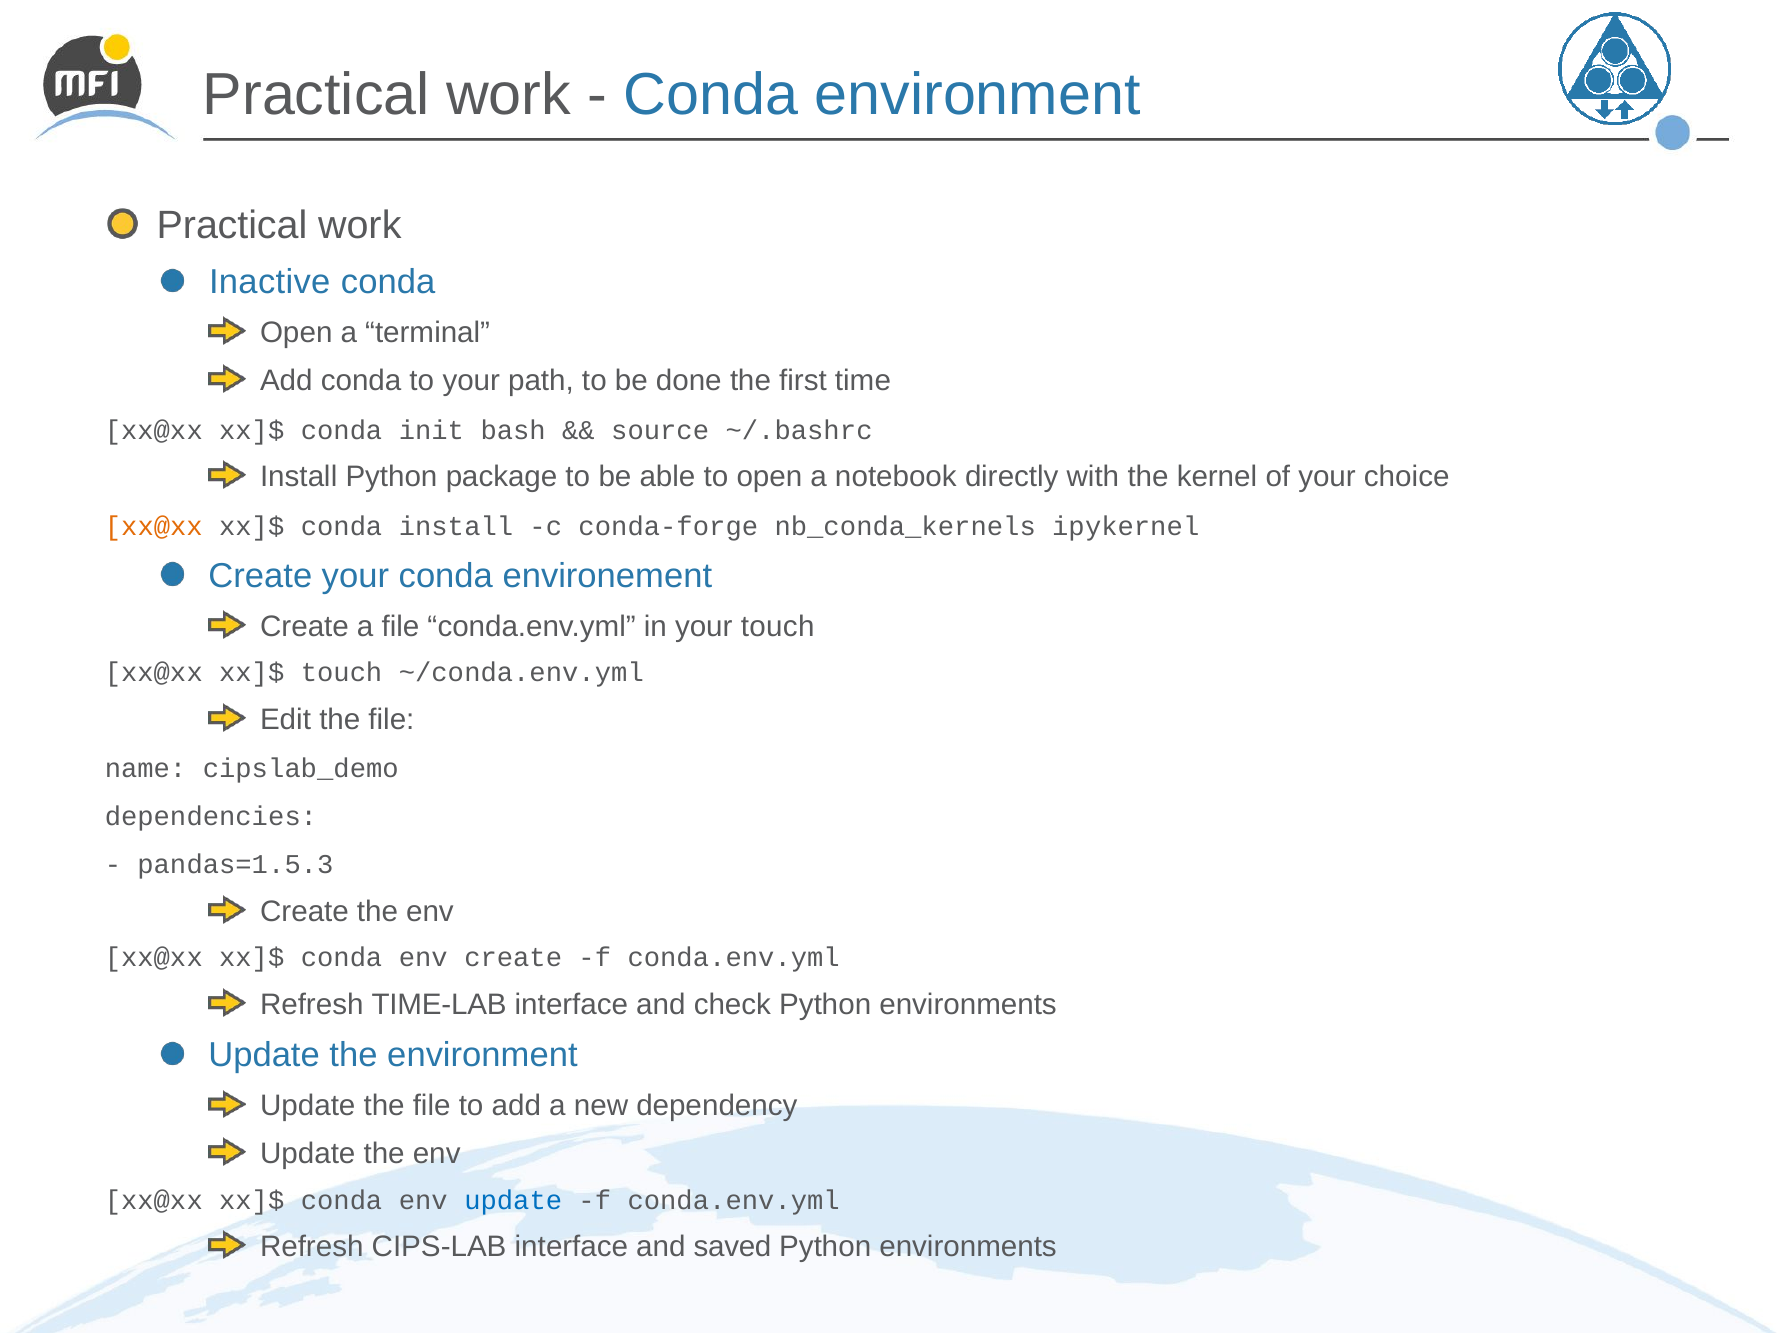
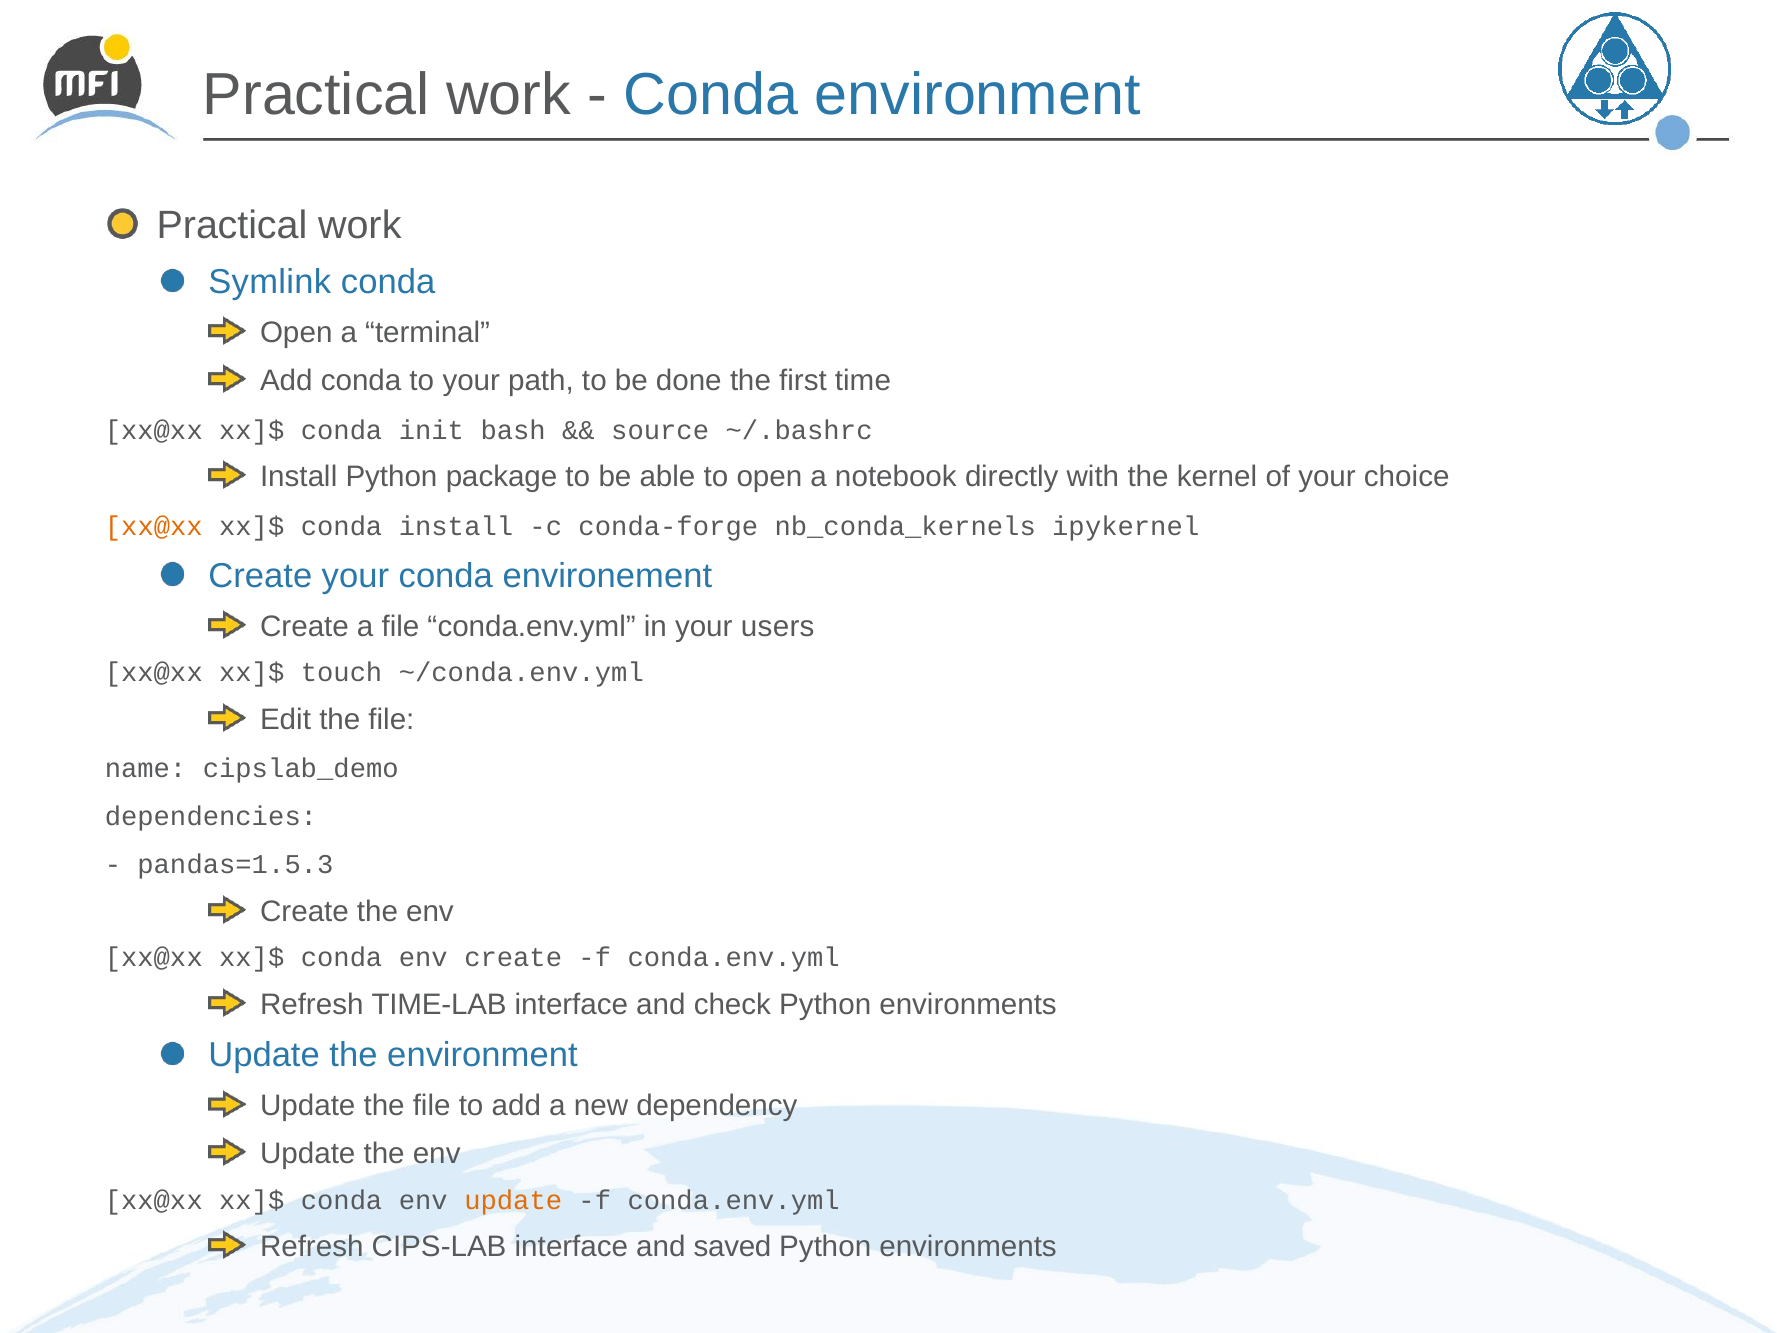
Inactive: Inactive -> Symlink (270, 282)
your touch: touch -> users (778, 626)
update colour: blue -> orange (513, 1200)
